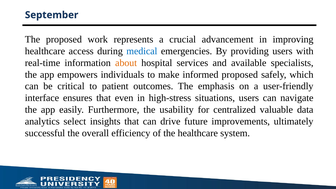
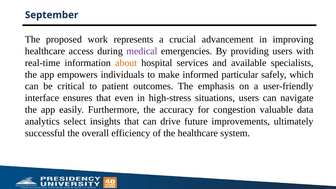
medical colour: blue -> purple (142, 51)
informed proposed: proposed -> particular (240, 75)
usability: usability -> accuracy (177, 110)
centralized: centralized -> congestion (235, 110)
